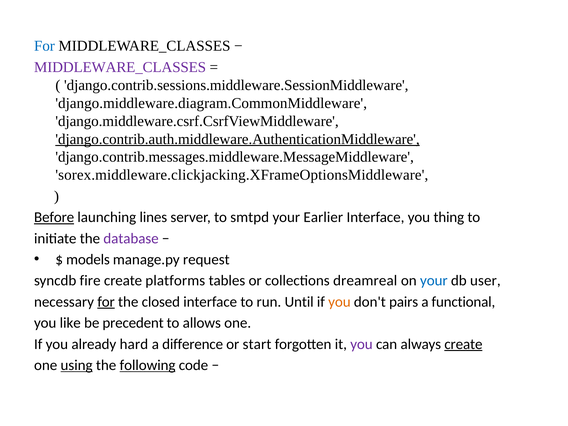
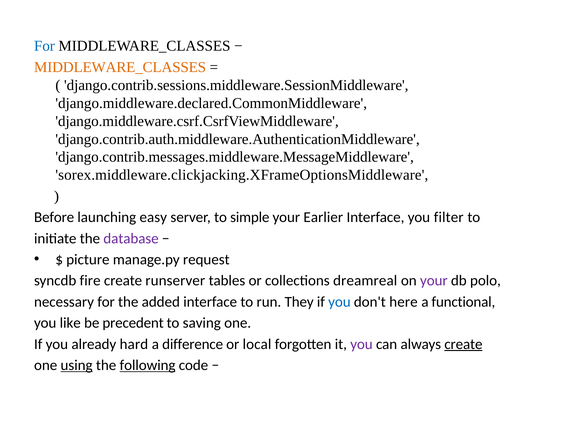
MIDDLEWARE_CLASSES colour: purple -> orange (120, 67)
django.middleware.diagram.CommonMiddleware: django.middleware.diagram.CommonMiddleware -> django.middleware.declared.CommonMiddleware (211, 103)
django.contrib.auth.middleware.AuthenticationMiddleware underline: present -> none (238, 139)
Before underline: present -> none (54, 217)
lines: lines -> easy (153, 217)
smtpd: smtpd -> simple (250, 217)
thing: thing -> filter (449, 217)
models: models -> picture (88, 260)
platforms: platforms -> runserver (175, 281)
your colour: blue -> purple (434, 281)
user: user -> polo (485, 281)
for underline: present -> none (106, 302)
closed: closed -> added (161, 302)
Until: Until -> They (299, 302)
you colour: orange -> blue (339, 302)
pairs: pairs -> here (403, 302)
allows: allows -> saving (202, 323)
start: start -> local (257, 344)
